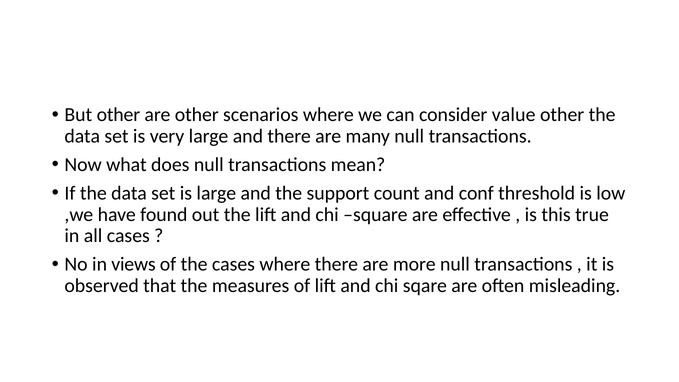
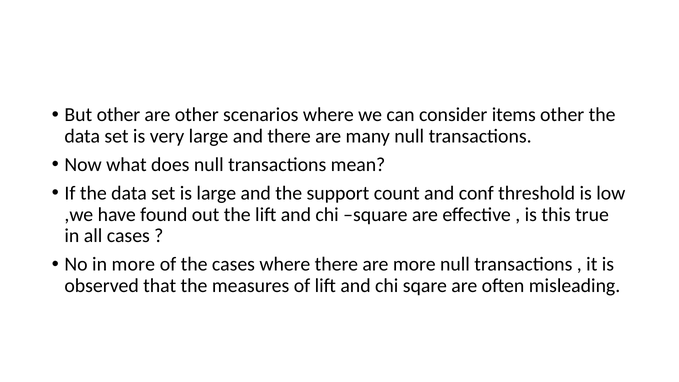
value: value -> items (514, 115)
in views: views -> more (133, 264)
